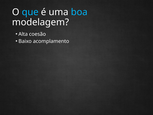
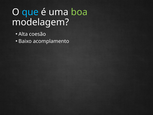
boa colour: light blue -> light green (79, 12)
